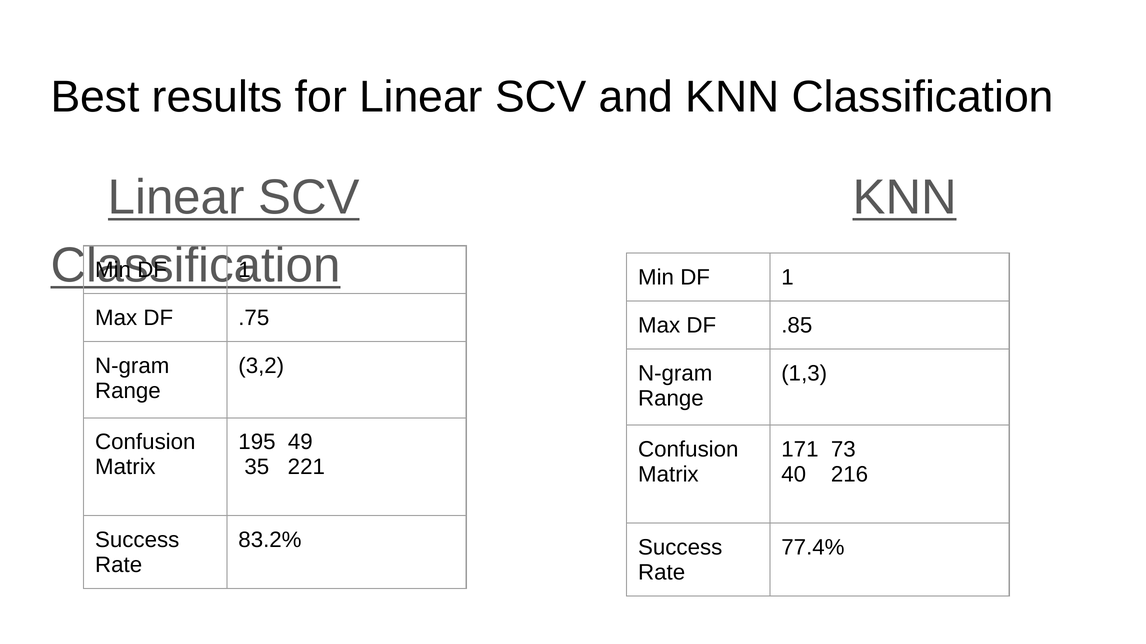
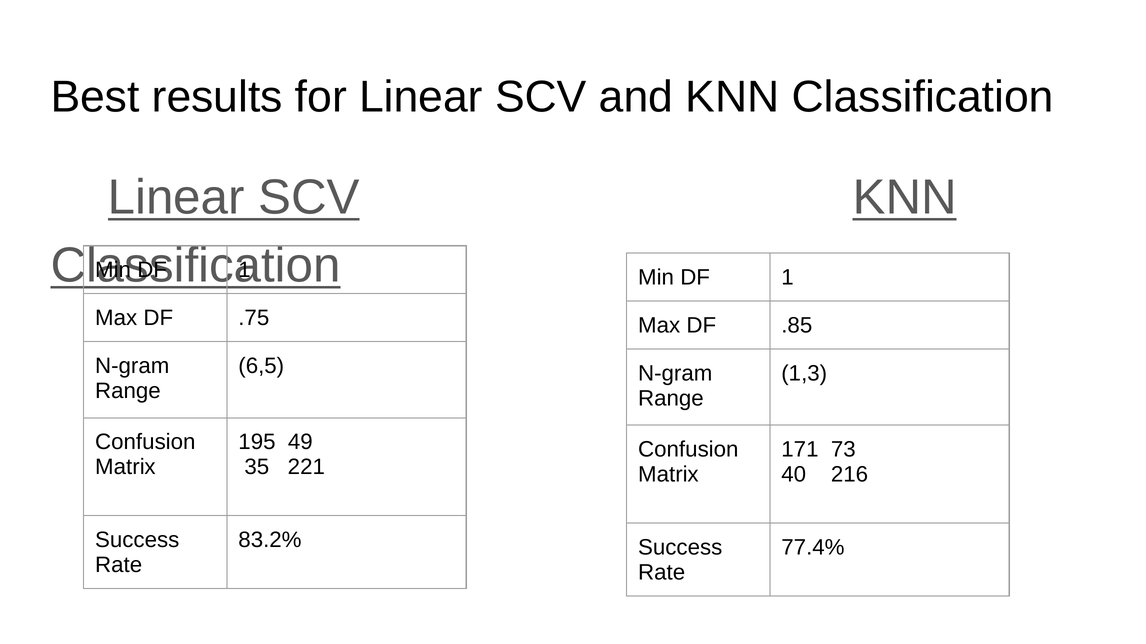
3,2: 3,2 -> 6,5 (261, 366)
